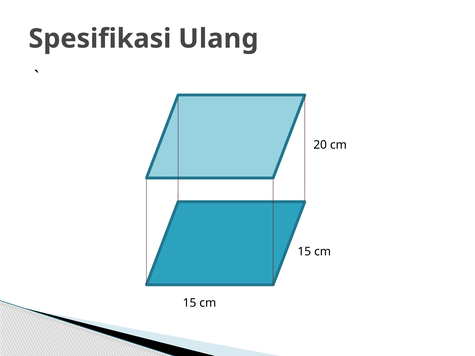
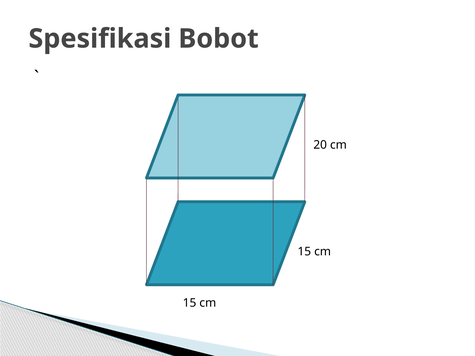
Ulang: Ulang -> Bobot (219, 39)
